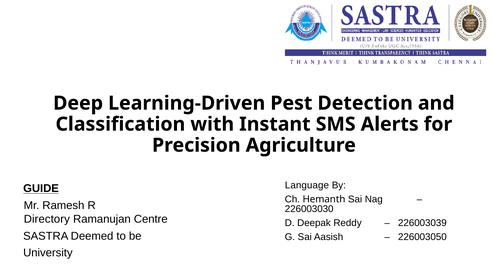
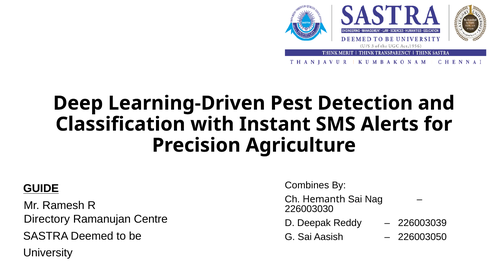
Language: Language -> Combines (307, 186)
